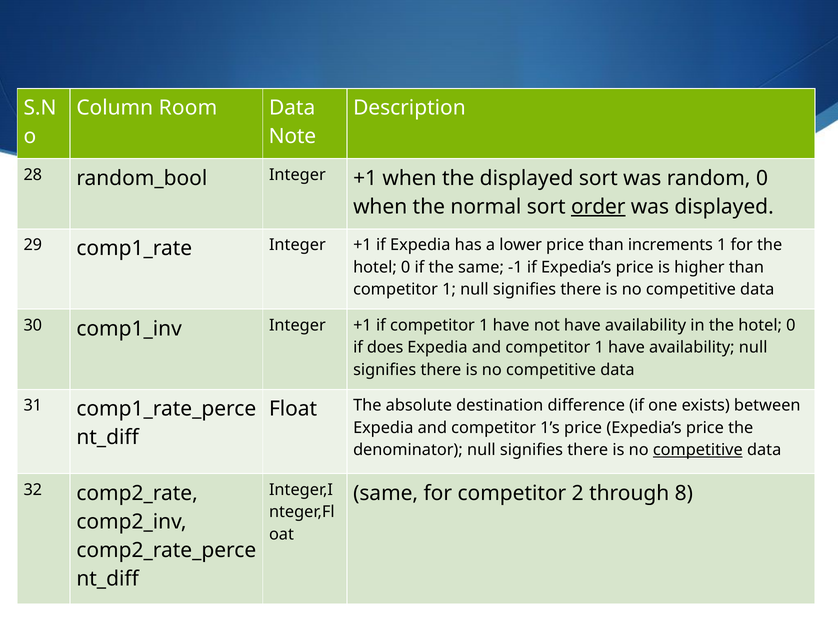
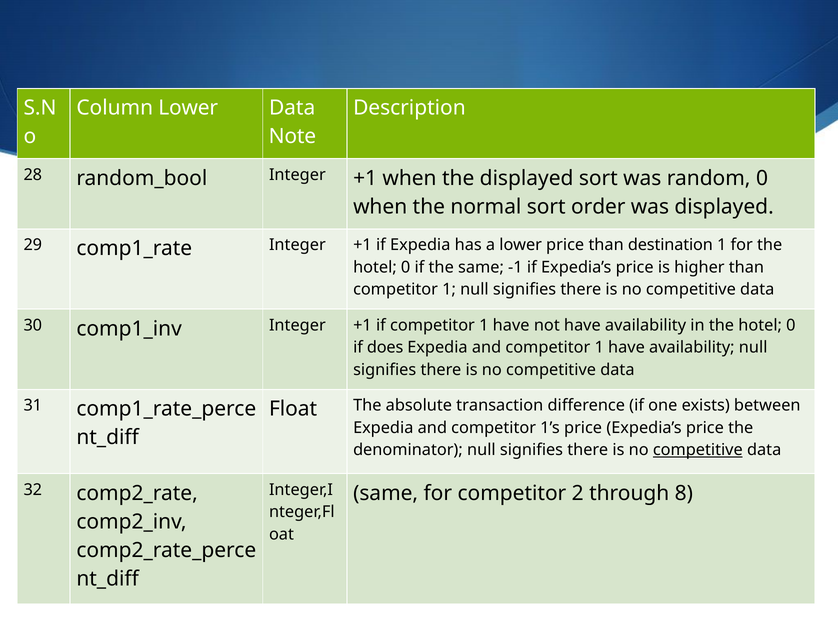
Column Room: Room -> Lower (188, 108)
order underline: present -> none (598, 207)
increments: increments -> destination (670, 245)
destination: destination -> transaction (500, 405)
